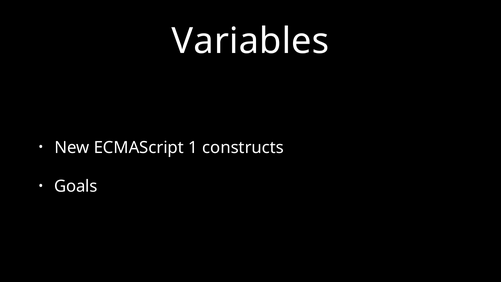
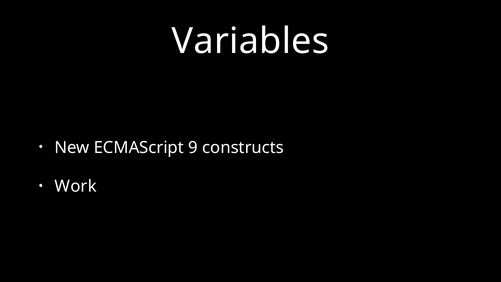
1: 1 -> 9 (193, 147)
Goals: Goals -> Work (76, 186)
